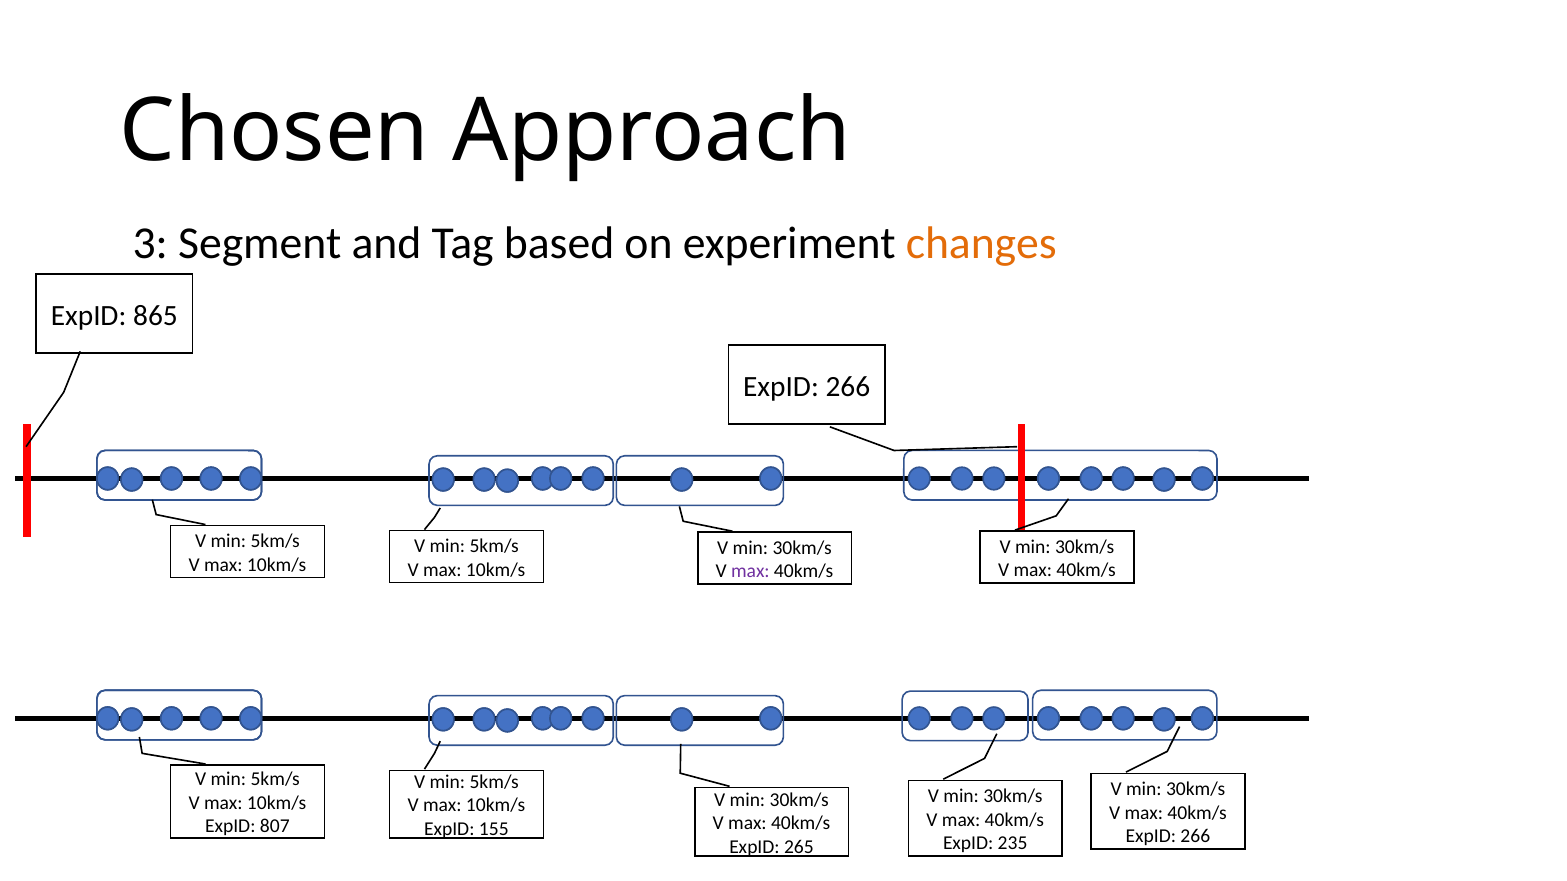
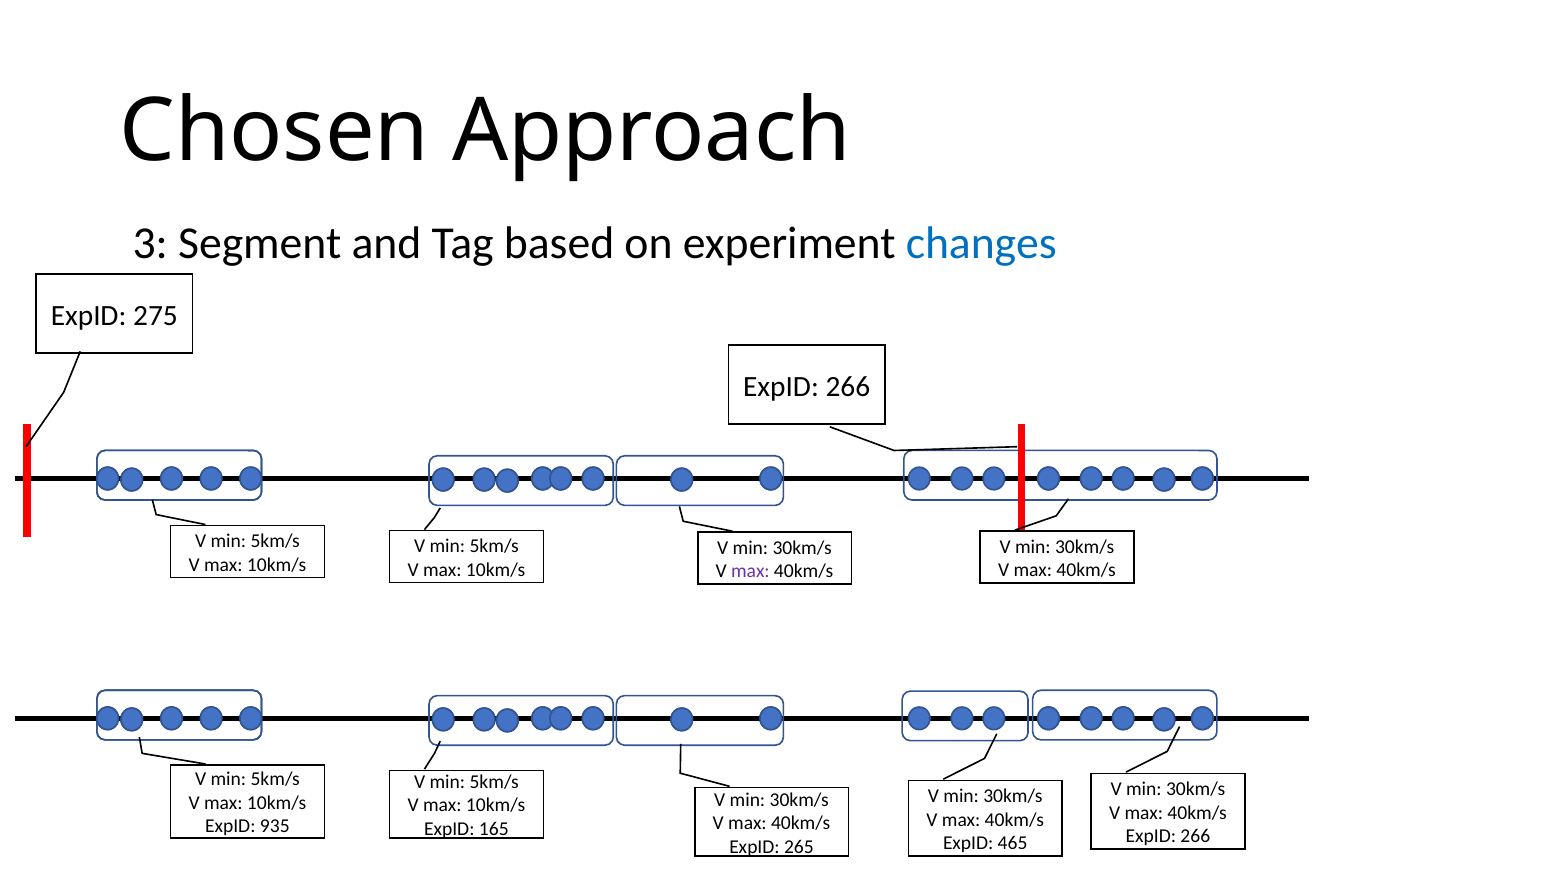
changes colour: orange -> blue (981, 243)
865: 865 -> 275 (155, 316)
807: 807 -> 935 (275, 827)
155: 155 -> 165 (494, 829)
235: 235 -> 465 (1013, 844)
